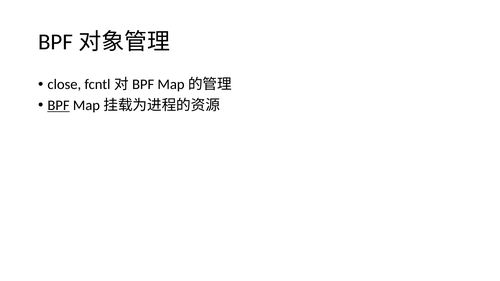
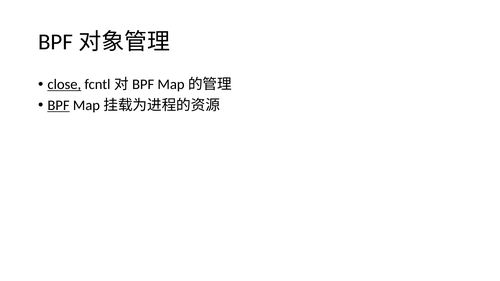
close underline: none -> present (64, 85)
